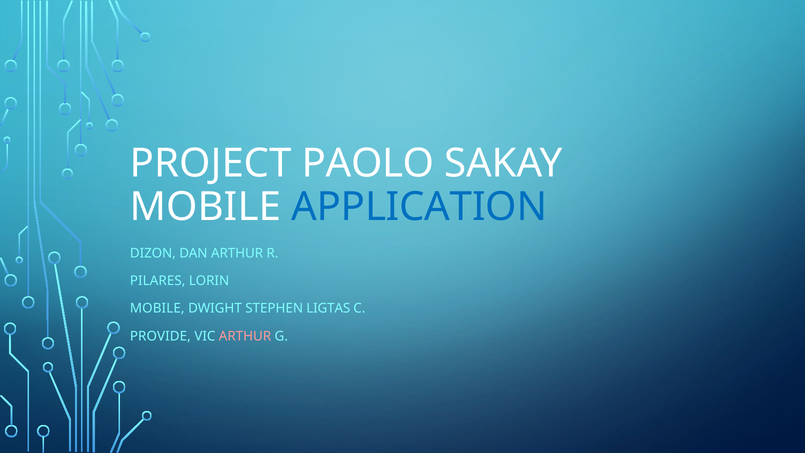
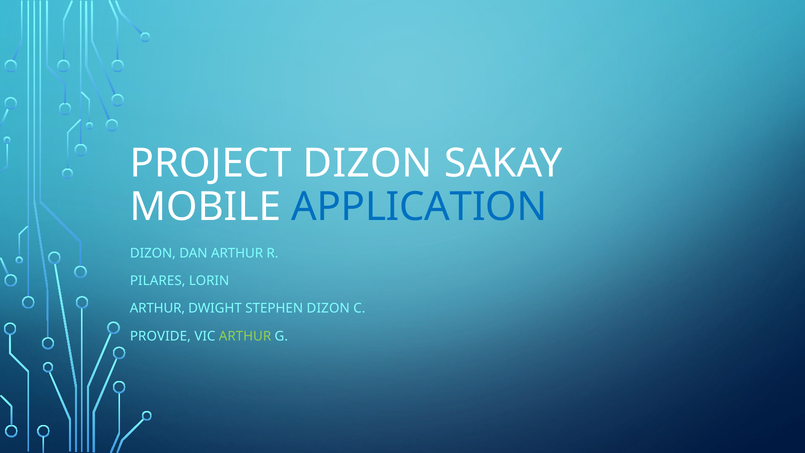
PROJECT PAOLO: PAOLO -> DIZON (368, 163)
MOBILE: MOBILE -> ARTHUR (157, 308)
STEPHEN LIGTAS: LIGTAS -> DIZON (328, 308)
ARTHUR colour: pink -> light green (245, 336)
